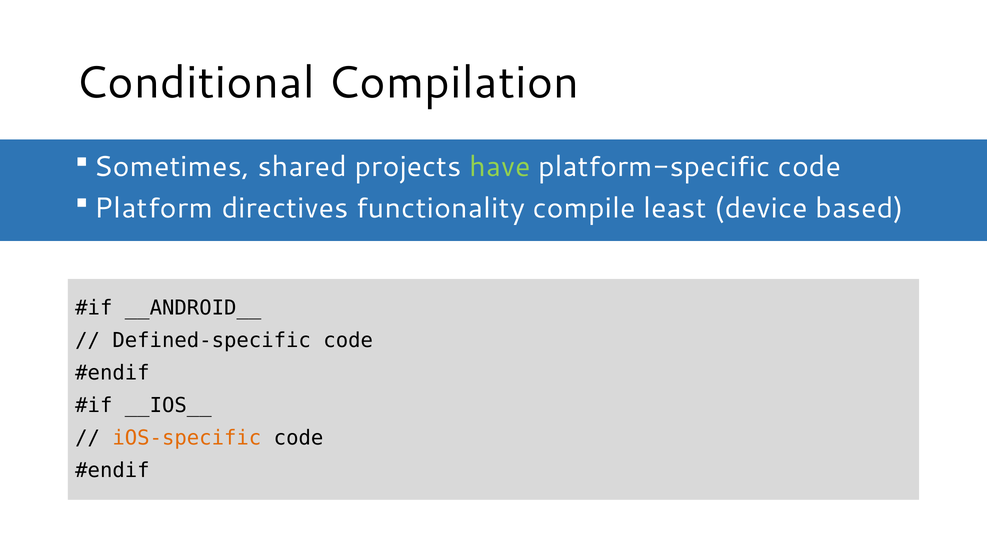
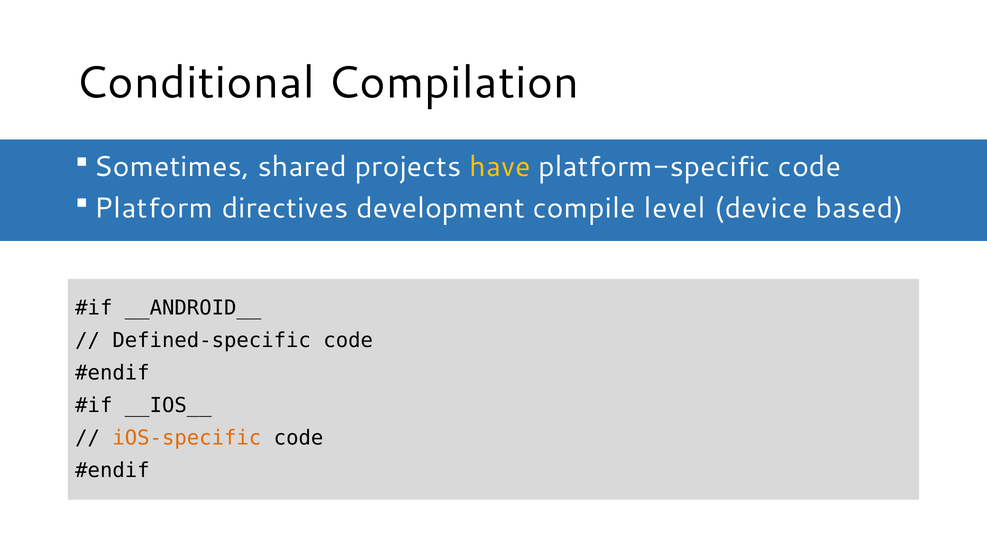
have colour: light green -> yellow (500, 167)
functionality: functionality -> development (441, 208)
least: least -> level (675, 208)
